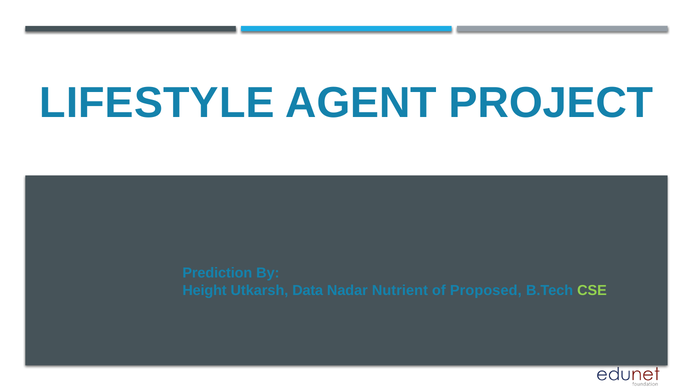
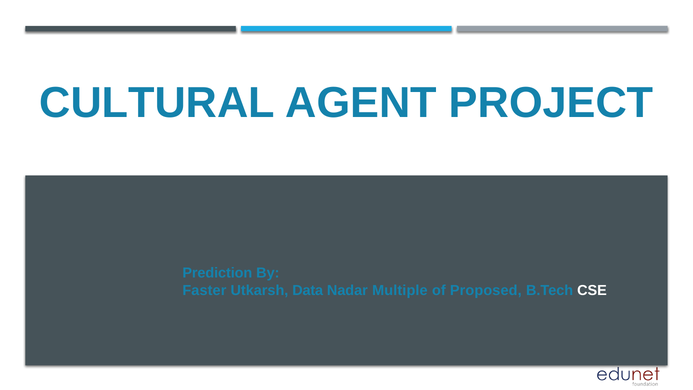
LIFESTYLE: LIFESTYLE -> CULTURAL (157, 103)
Height: Height -> Faster (204, 290)
Nutrient: Nutrient -> Multiple (400, 290)
CSE colour: light green -> white (592, 290)
